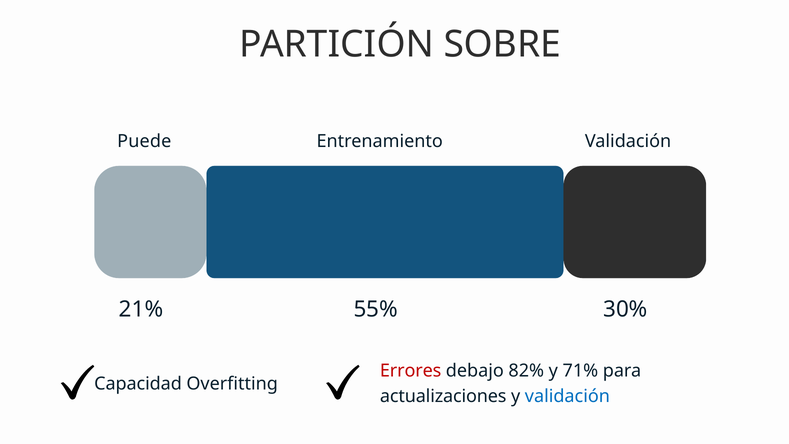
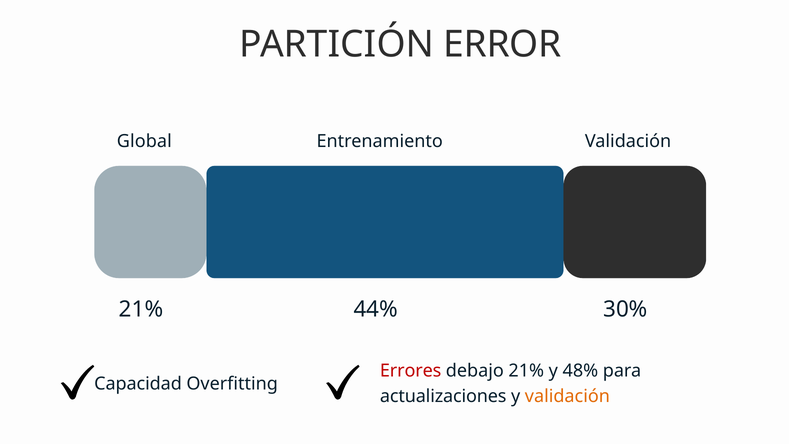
SOBRE: SOBRE -> ERROR (502, 44)
Puede: Puede -> Global (144, 141)
55%: 55% -> 44% (376, 309)
debajo 82%: 82% -> 21% (526, 371)
71%: 71% -> 48% (580, 371)
validación colour: blue -> orange (567, 396)
